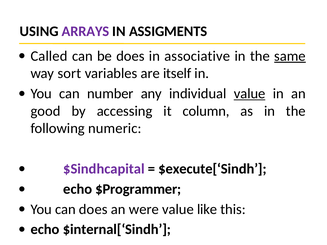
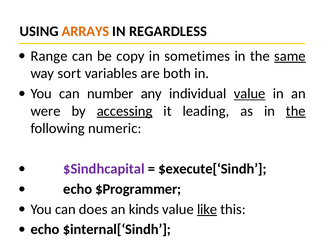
ARRAYS colour: purple -> orange (86, 31)
ASSIGMENTS: ASSIGMENTS -> REGARDLESS (168, 31)
Called: Called -> Range (49, 56)
be does: does -> copy (130, 56)
associative: associative -> sometimes (197, 56)
itself: itself -> both (177, 74)
good: good -> were (46, 111)
accessing underline: none -> present (125, 111)
column: column -> leading (206, 111)
the underline: none -> present (296, 111)
were: were -> kinds (144, 209)
like underline: none -> present (207, 209)
